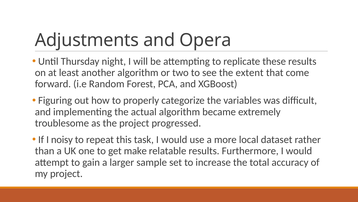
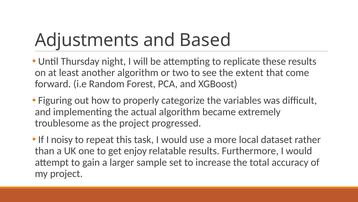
Opera: Opera -> Based (205, 40)
make: make -> enjoy (135, 151)
